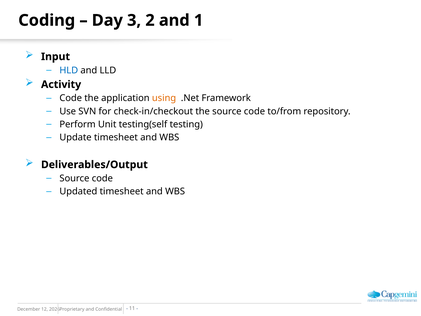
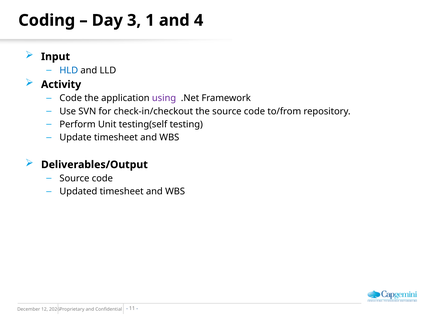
2: 2 -> 1 (150, 20)
1: 1 -> 4 (199, 20)
using colour: orange -> purple (164, 98)
